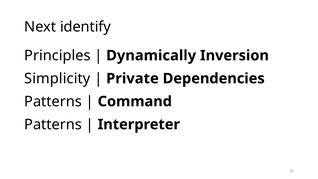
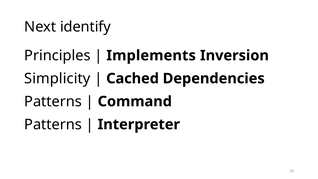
Dynamically: Dynamically -> Implements (151, 55)
Private: Private -> Cached (133, 78)
